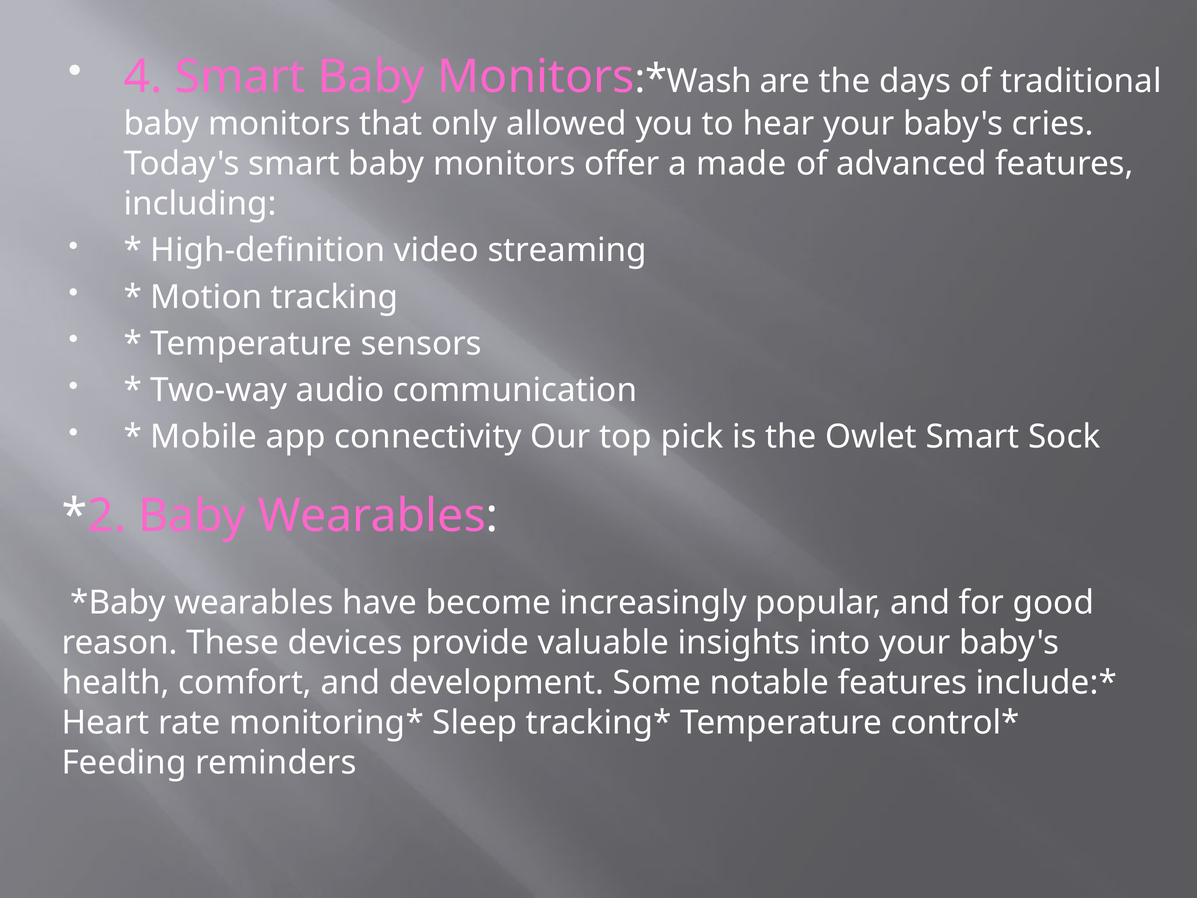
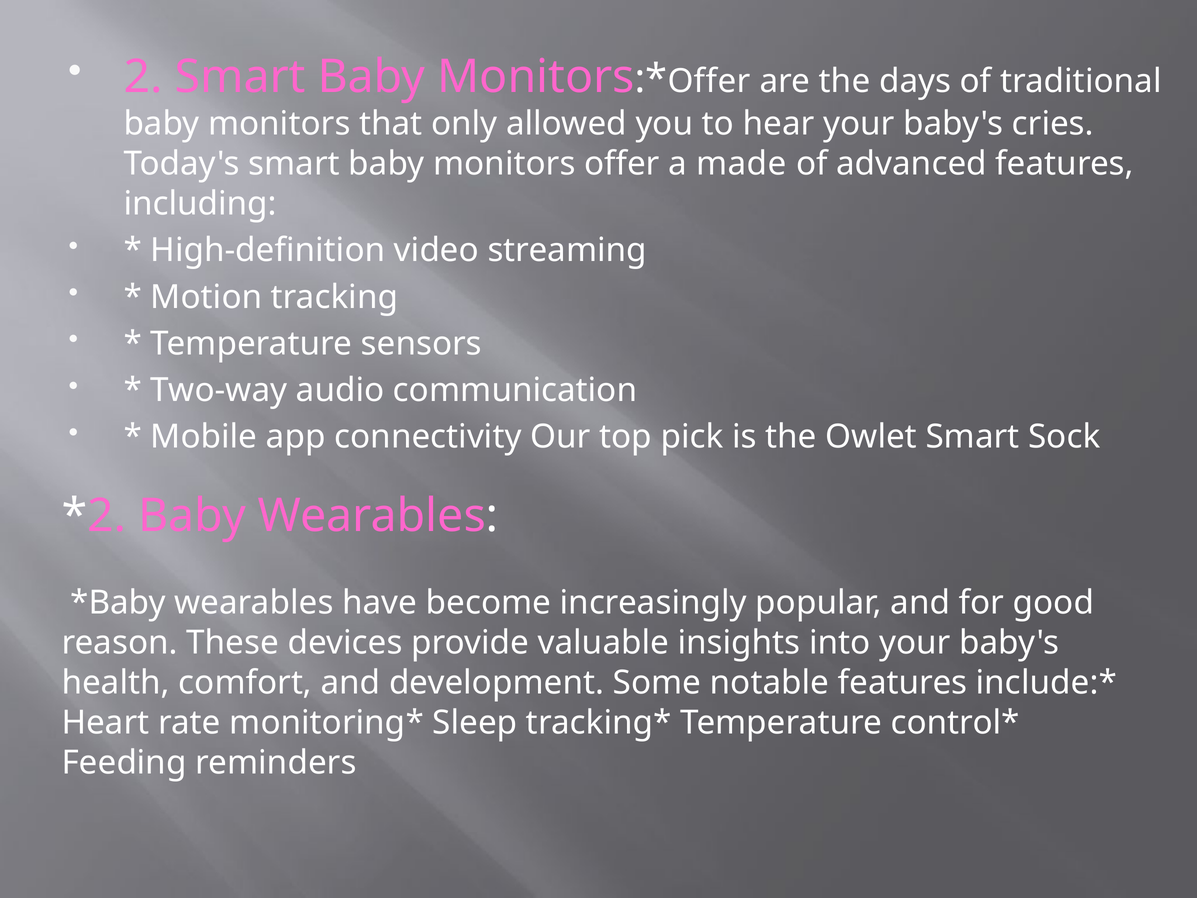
4: 4 -> 2 (143, 77)
Wash: Wash -> Offer (709, 81)
